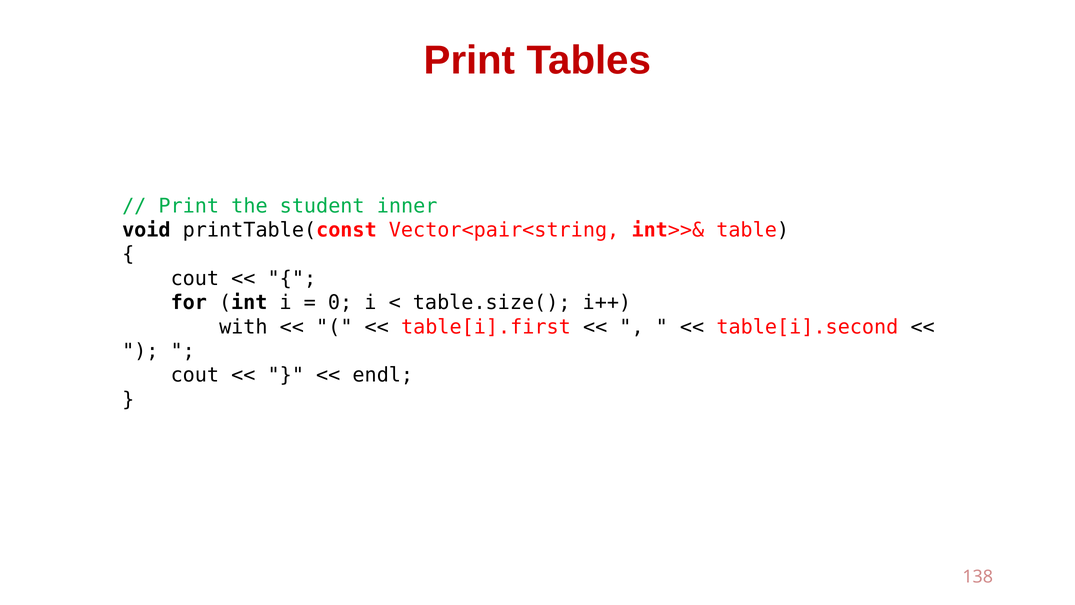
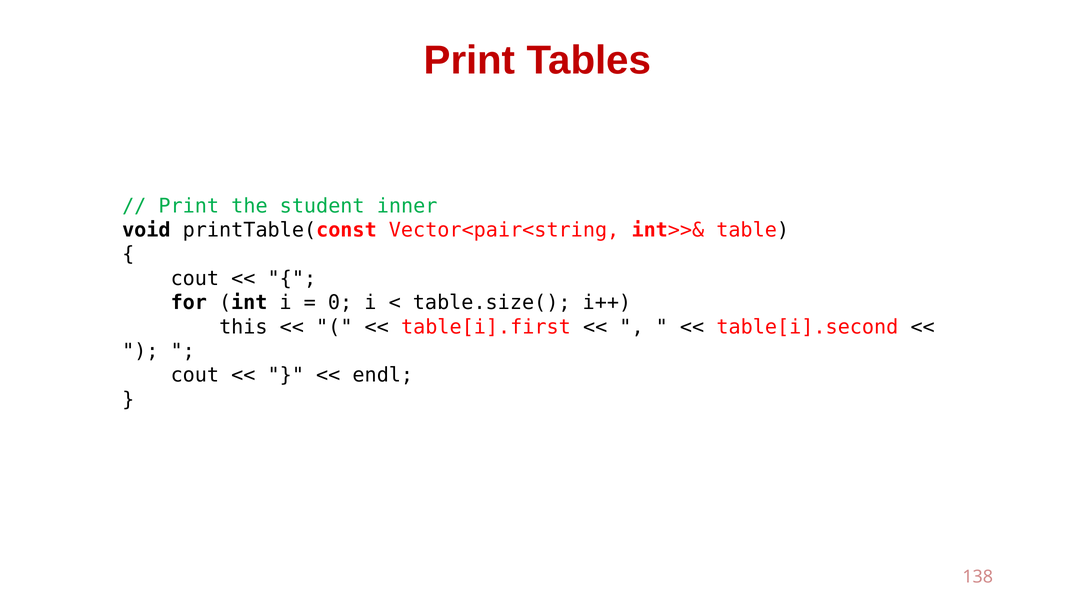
with: with -> this (243, 327)
